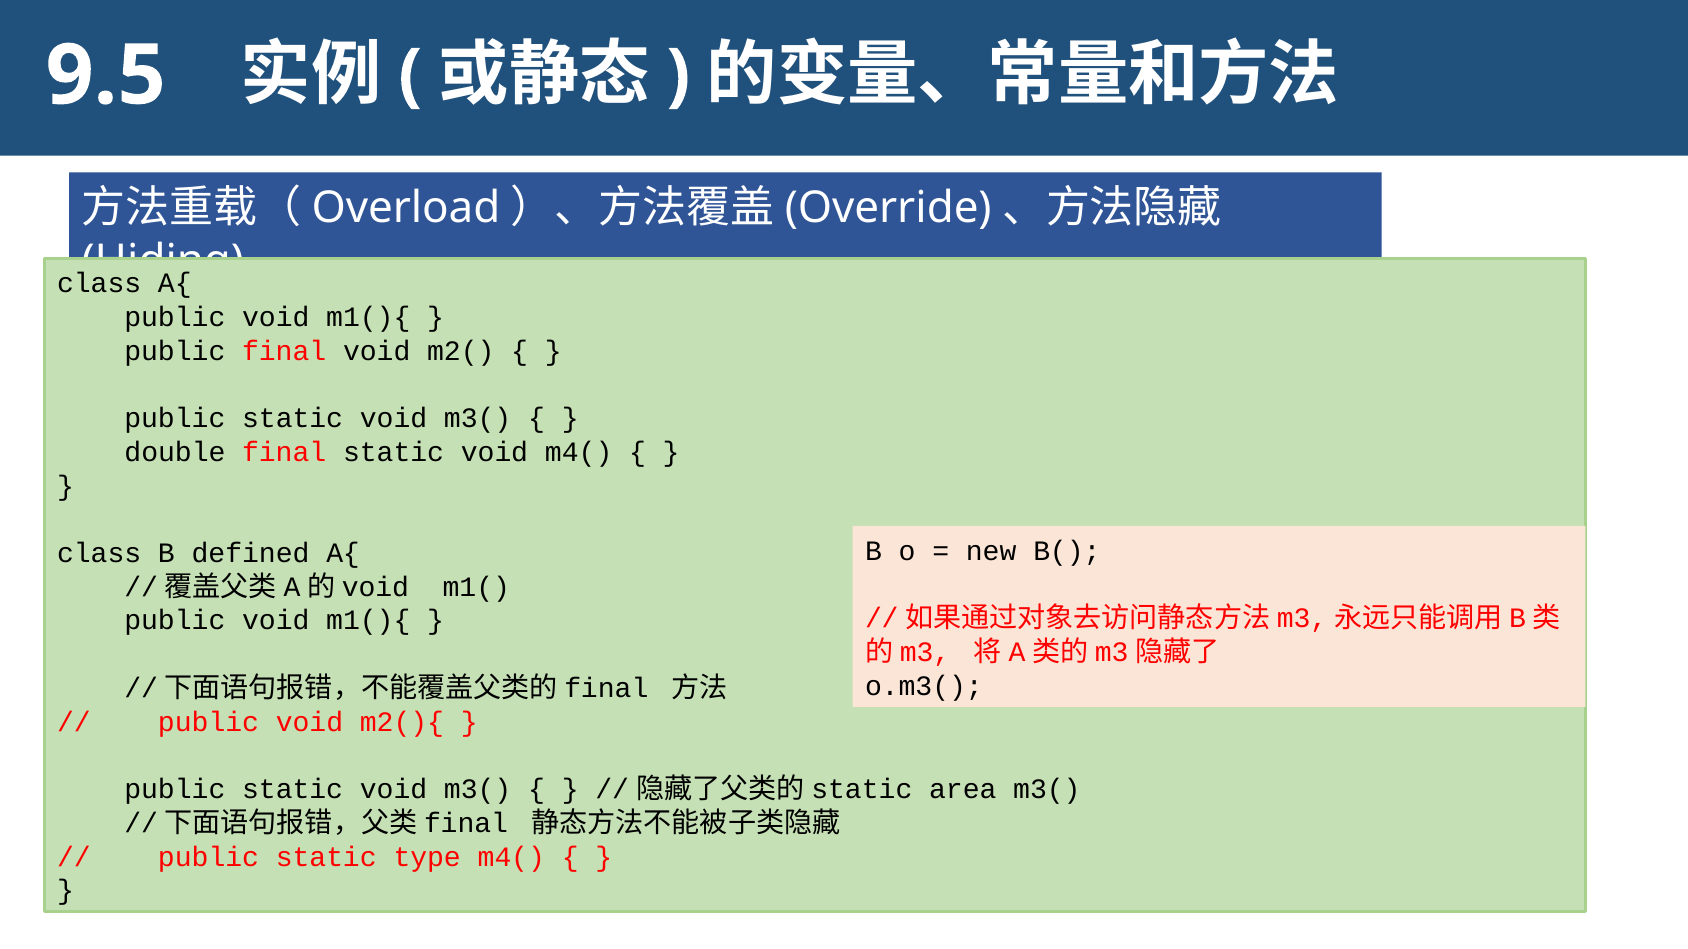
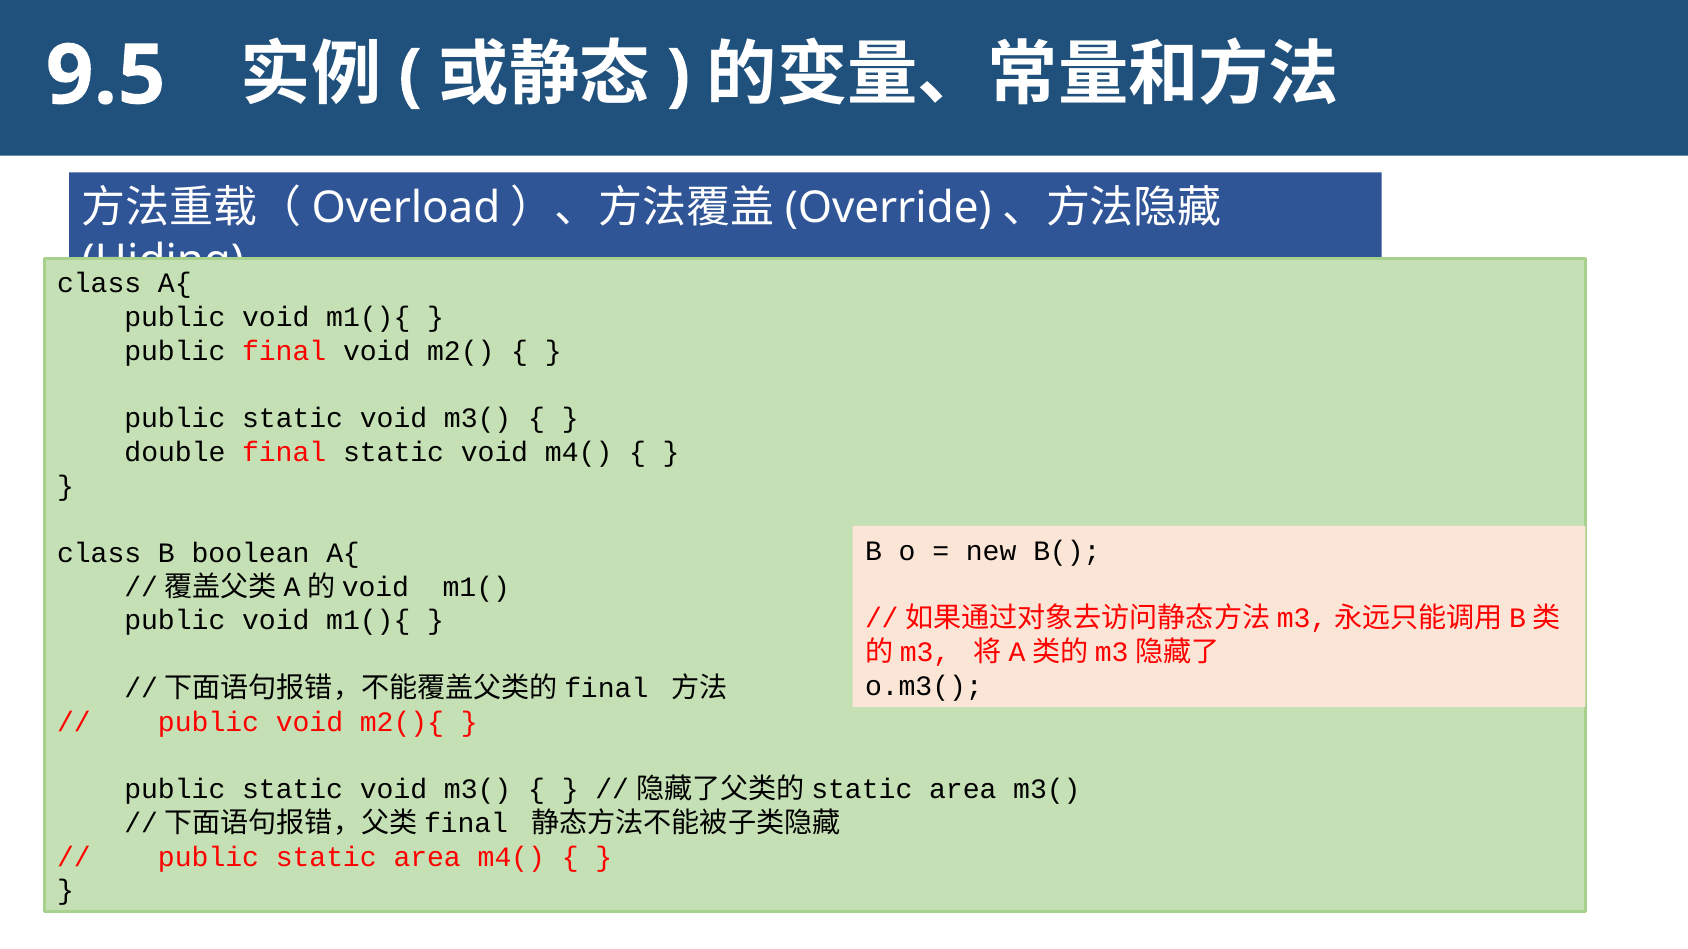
defined: defined -> boolean (251, 554)
static type: type -> area (427, 857)
